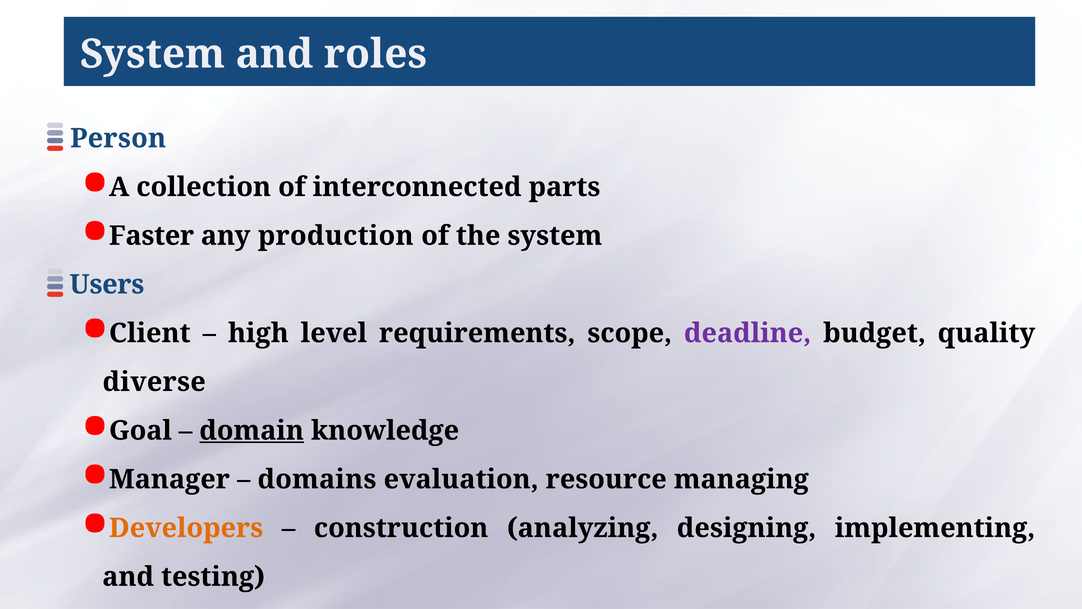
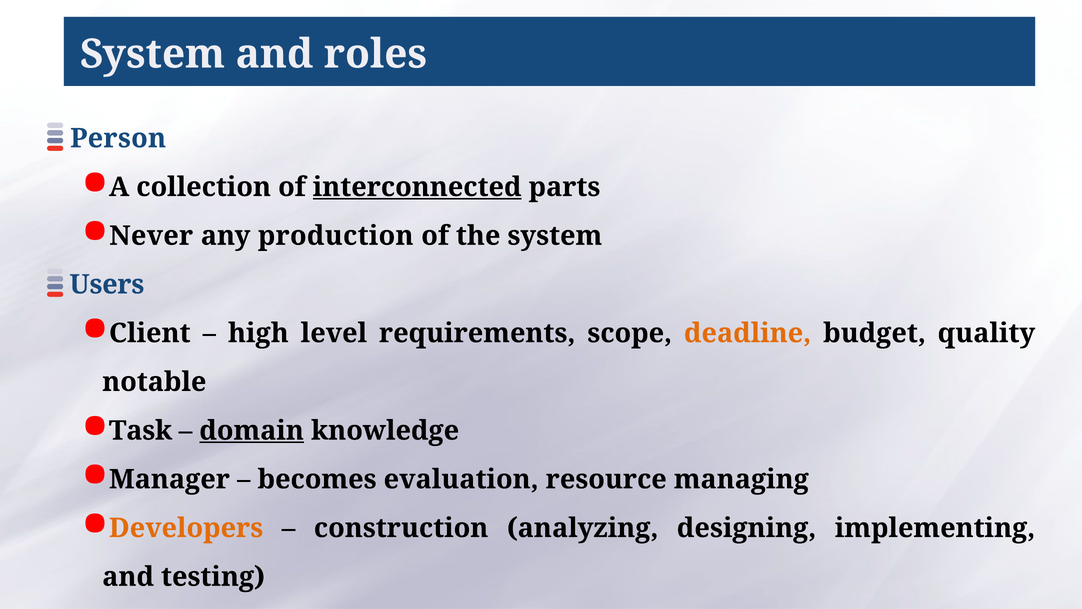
interconnected underline: none -> present (417, 187)
Faster: Faster -> Never (151, 236)
deadline colour: purple -> orange (748, 333)
diverse: diverse -> notable (154, 382)
Goal: Goal -> Task (141, 430)
domains: domains -> becomes (317, 479)
